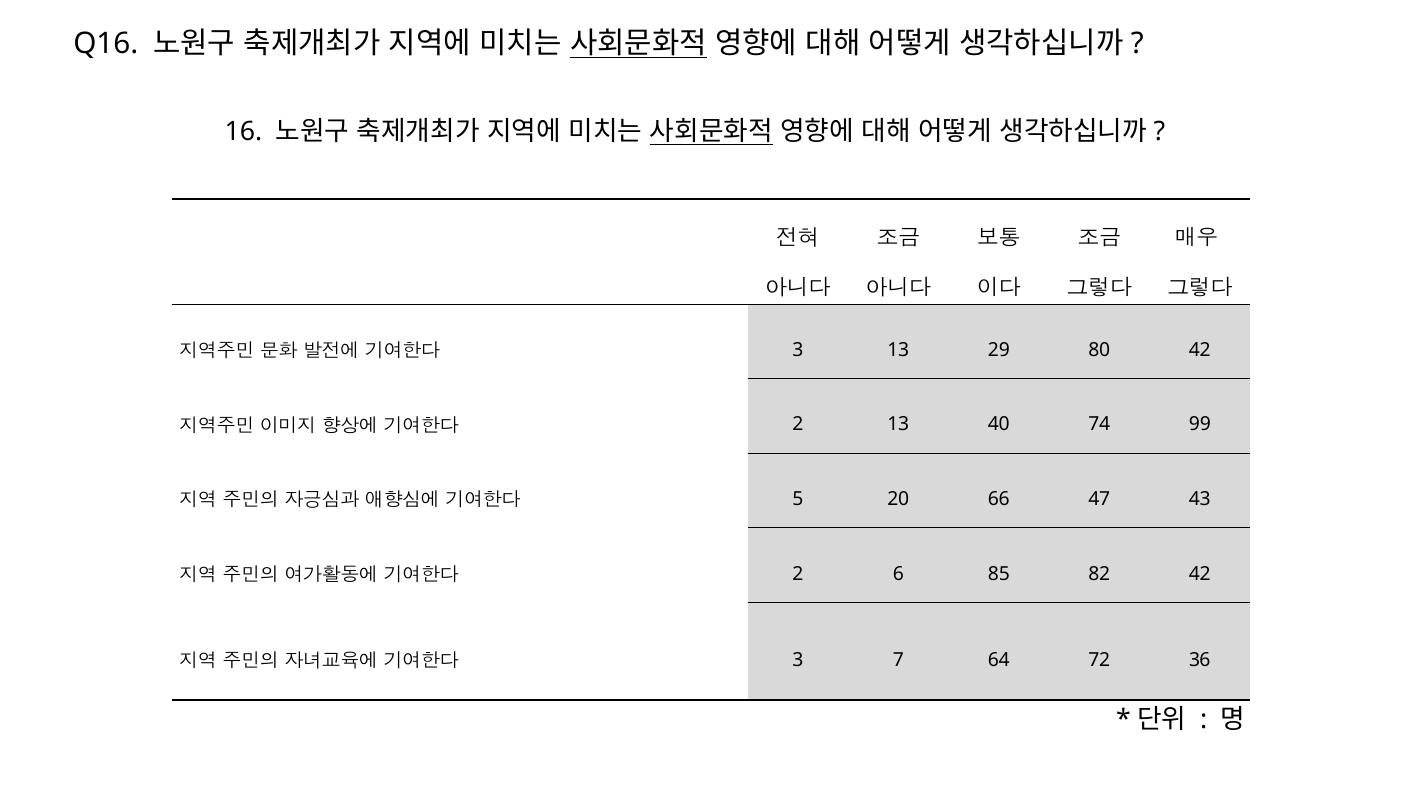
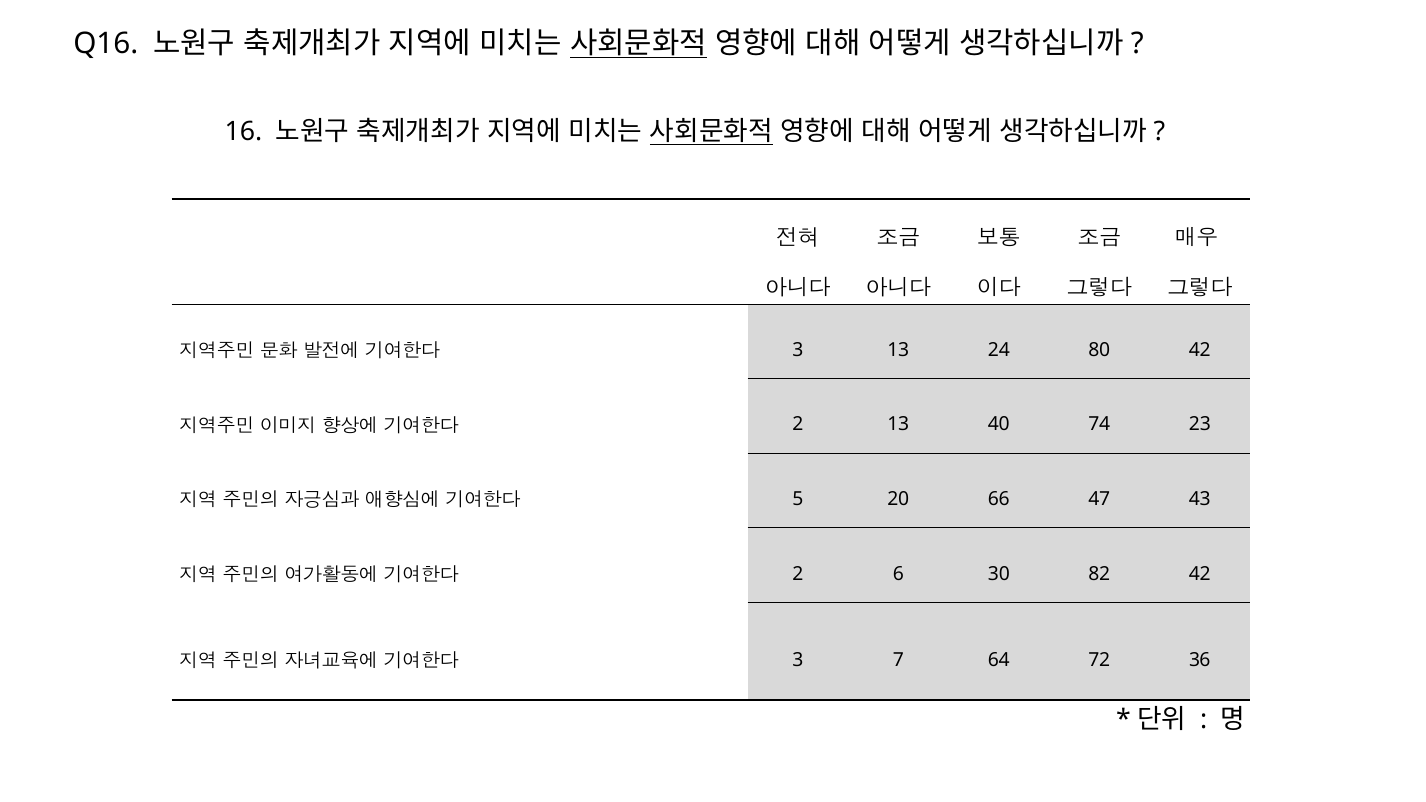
29: 29 -> 24 (999, 350)
99: 99 -> 23 (1200, 425)
85: 85 -> 30 (999, 574)
